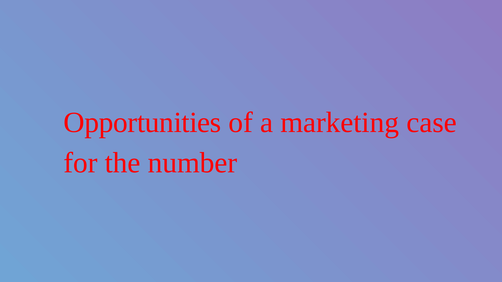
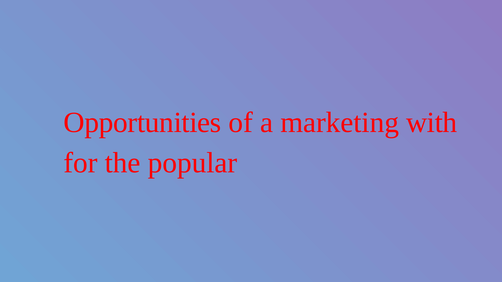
case: case -> with (432, 123)
number: number -> popular (193, 163)
